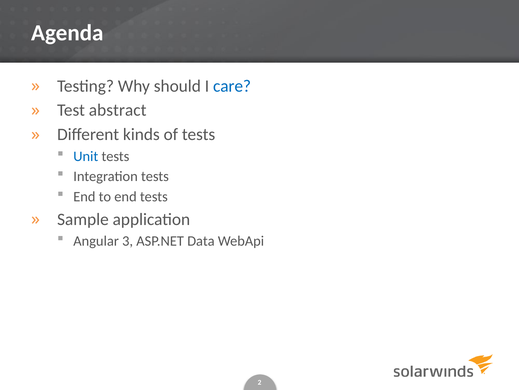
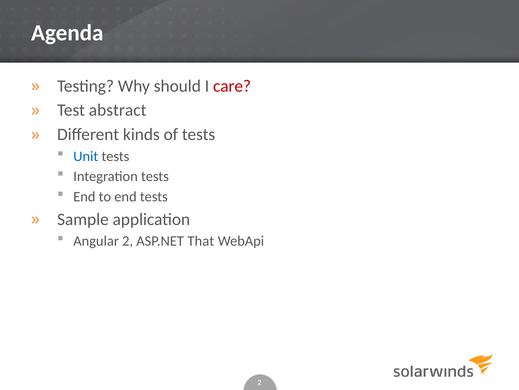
care colour: blue -> red (232, 86)
3: 3 -> 2 (128, 241)
Data: Data -> That (201, 241)
